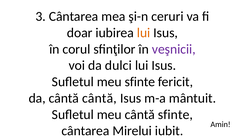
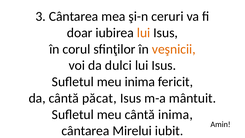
veşnicii colour: purple -> orange (174, 49)
meu sfinte: sfinte -> inima (140, 82)
cântă cântă: cântă -> păcat (99, 98)
cântă sfinte: sfinte -> inima (175, 114)
